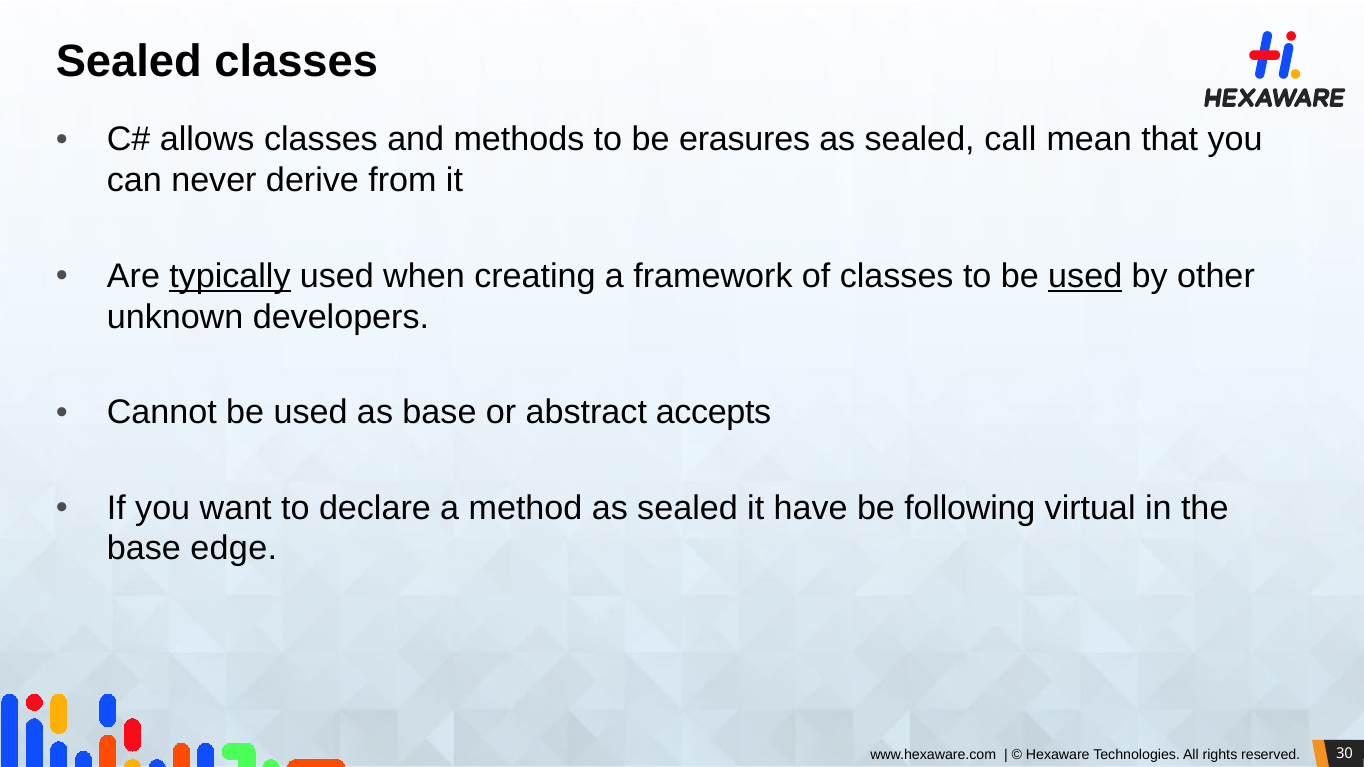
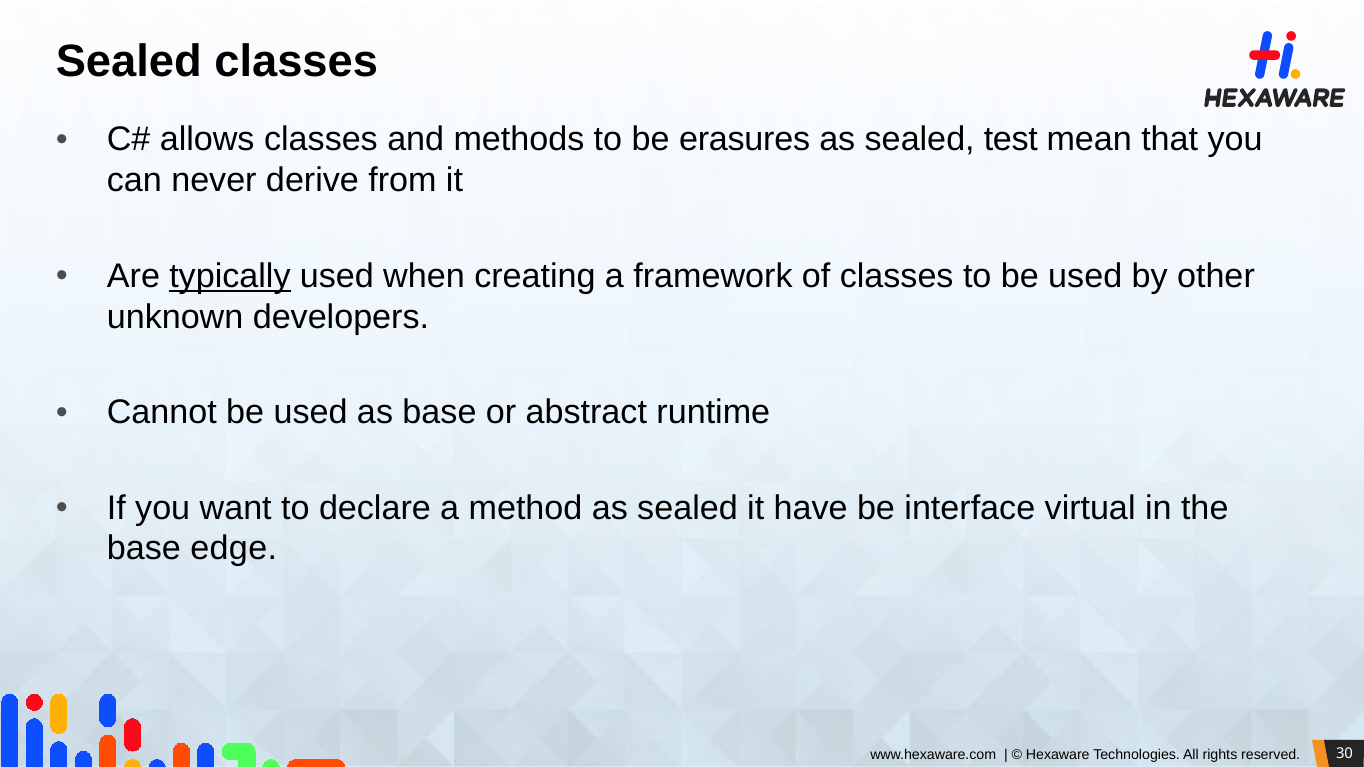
call: call -> test (1011, 140)
used underline: present -> none (1085, 276)
accepts: accepts -> runtime (713, 412)
following: following -> interface (970, 508)
